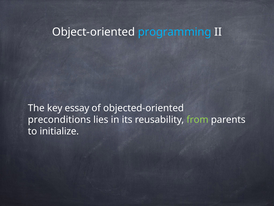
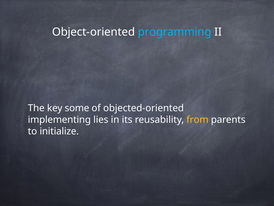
essay: essay -> some (77, 108)
preconditions: preconditions -> implementing (59, 119)
from colour: light green -> yellow (197, 119)
